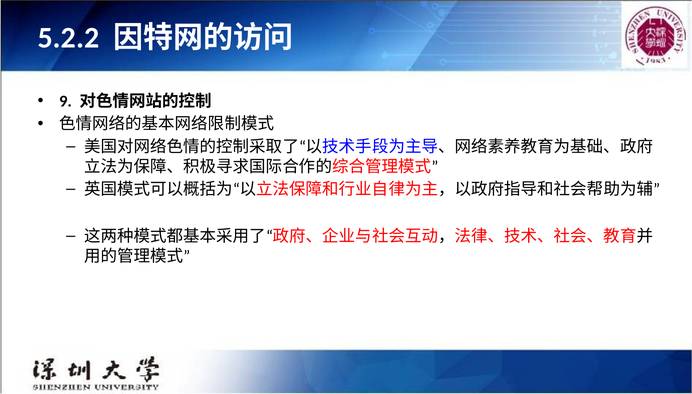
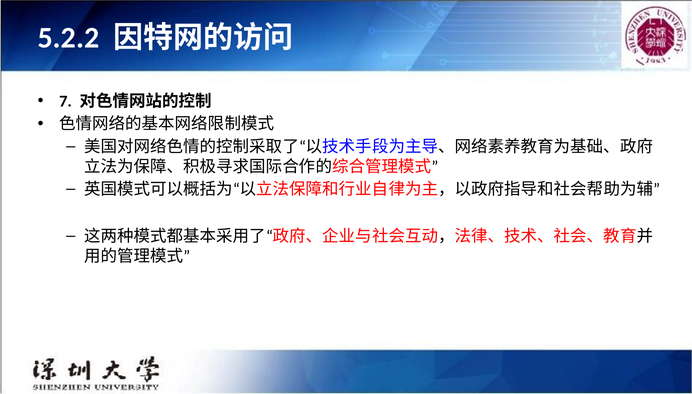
9: 9 -> 7 (66, 101)
